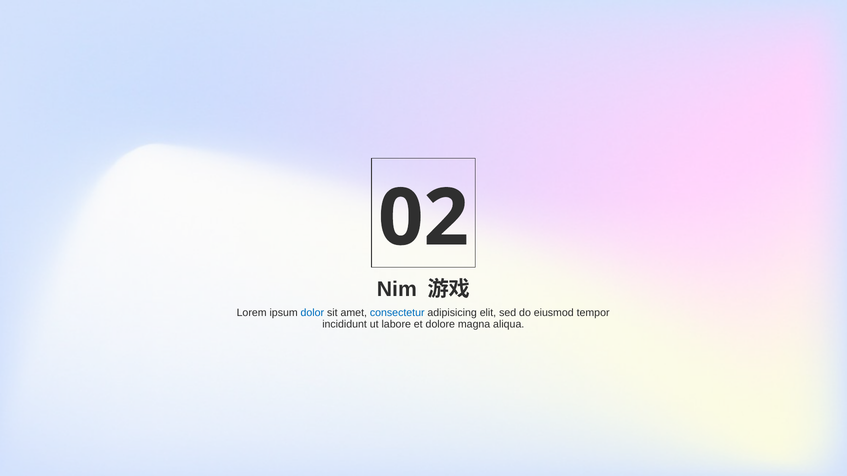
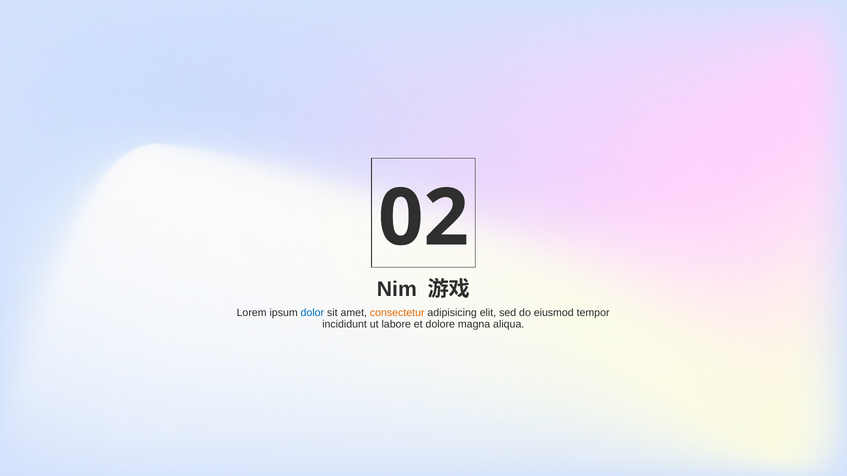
consectetur colour: blue -> orange (397, 313)
